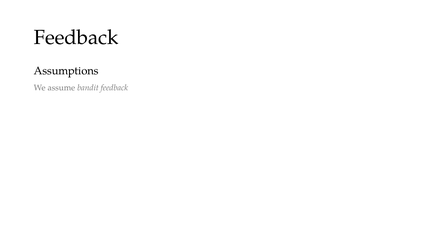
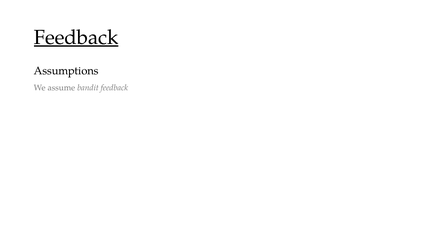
Feedback underline: none -> present (76, 37)
